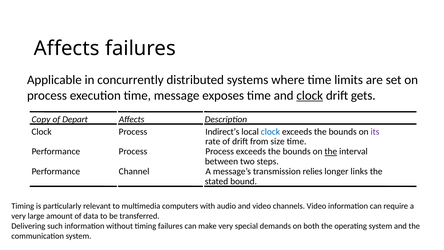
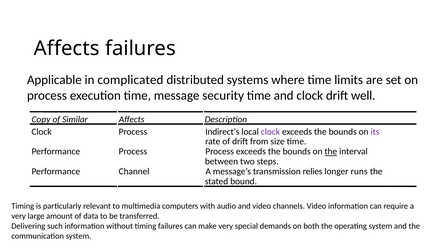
concurrently: concurrently -> complicated (130, 80)
exposes: exposes -> security (223, 95)
clock underline: present -> none (310, 95)
gets: gets -> well (363, 95)
Depart: Depart -> Similar (75, 119)
clock colour: blue -> purple (270, 131)
links: links -> runs (359, 171)
